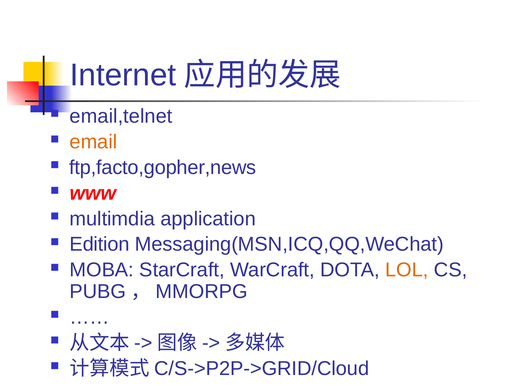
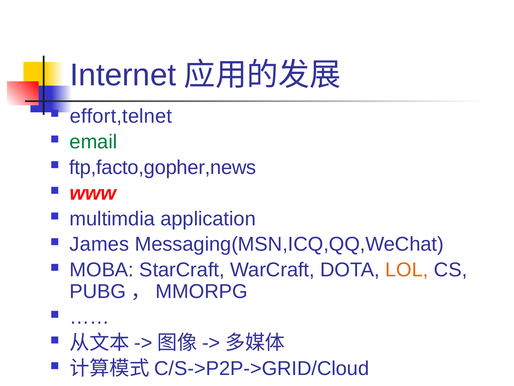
email,telnet: email,telnet -> effort,telnet (121, 116)
email colour: orange -> green (93, 142)
Edition: Edition -> James (99, 244)
